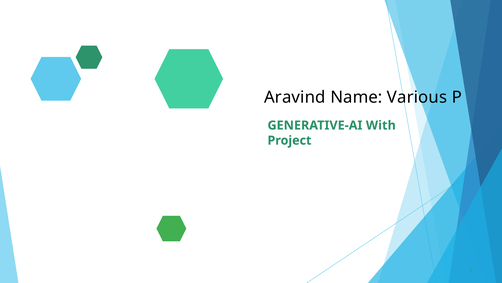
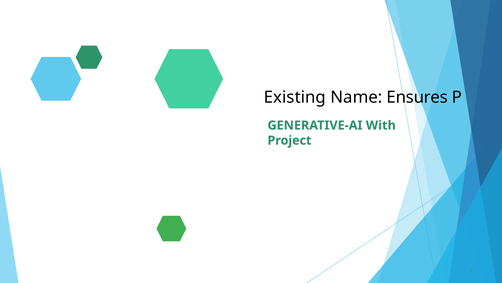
Aravind: Aravind -> Existing (295, 97)
Various: Various -> Ensures (417, 97)
